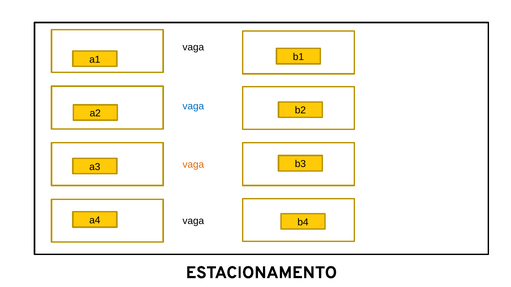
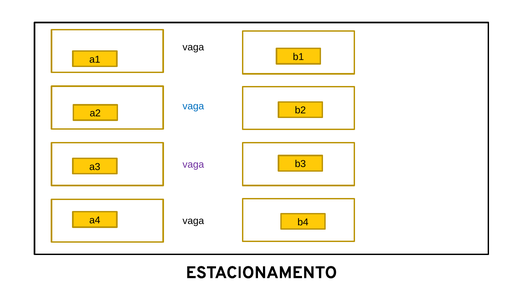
vaga colour: orange -> purple (193, 165)
